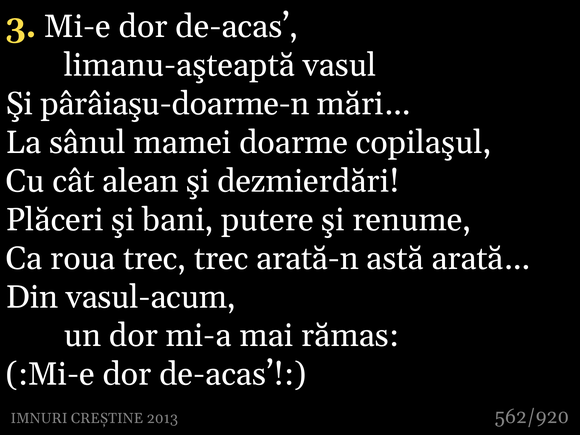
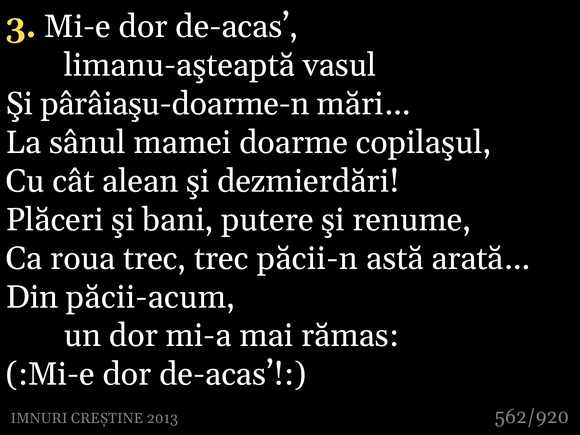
arată-n: arată-n -> păcii-n (307, 258)
vasul-acum: vasul-acum -> păcii-acum (151, 297)
